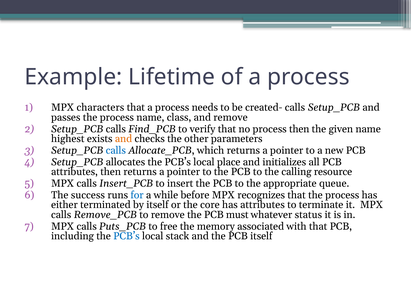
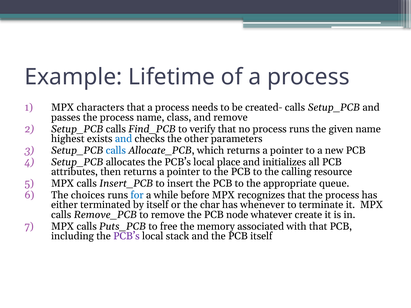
process then: then -> runs (299, 129)
and colour: orange -> blue (124, 139)
success: success -> choices (88, 195)
core: core -> char (210, 205)
has attributes: attributes -> whenever (262, 205)
must: must -> node (237, 215)
status: status -> create (308, 215)
PCB’s colour: blue -> purple (126, 236)
